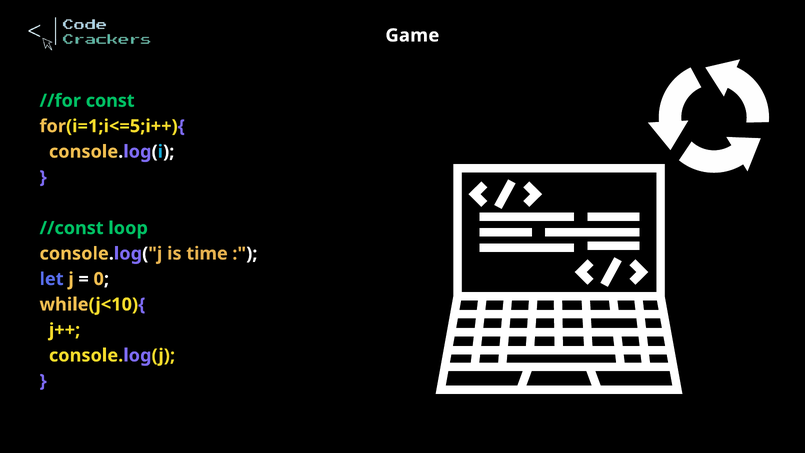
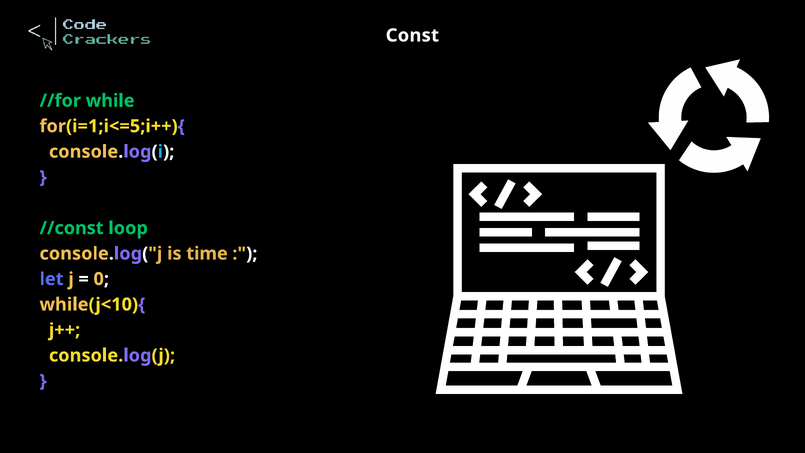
Game: Game -> Const (412, 35)
const: const -> while (110, 101)
